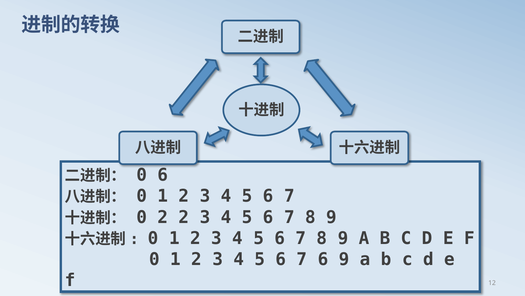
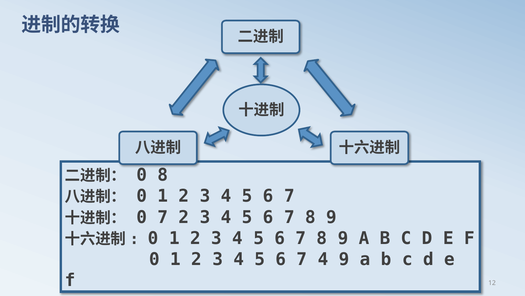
0 6: 6 -> 8 (163, 175)
0 2: 2 -> 7 (163, 217)
7 6: 6 -> 4 (323, 259)
